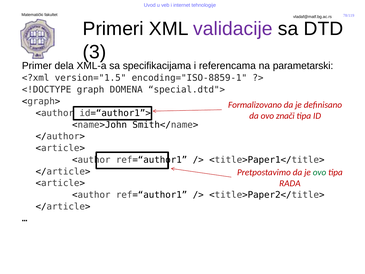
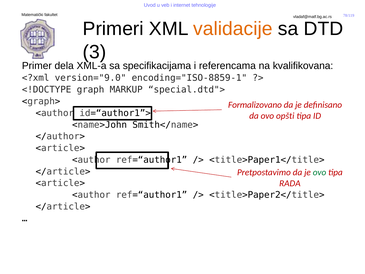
validacije colour: purple -> orange (233, 29)
parametarski: parametarski -> kvalifikovana (303, 66)
version="1.5: version="1.5 -> version="9.0 (90, 78)
DOMENA: DOMENA -> MARKUP (126, 90)
znači: znači -> opšti (285, 116)
